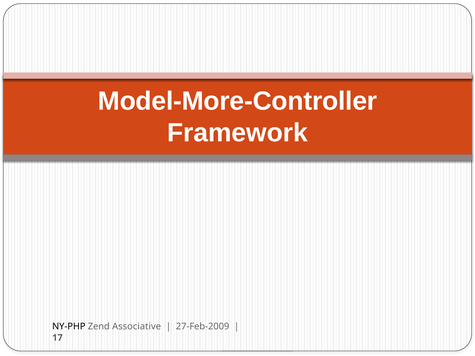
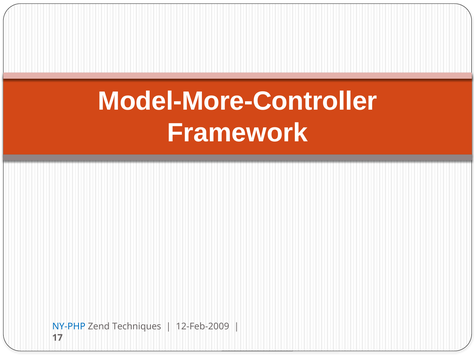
NY-PHP colour: black -> blue (69, 327)
Associative: Associative -> Techniques (137, 327)
27-Feb-2009: 27-Feb-2009 -> 12-Feb-2009 (203, 327)
